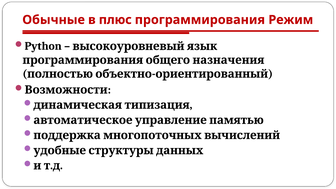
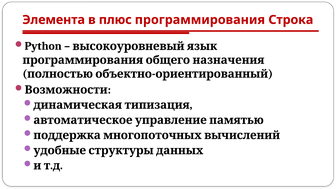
Обычные: Обычные -> Элемента (54, 20)
Режим: Режим -> Строка (291, 20)
